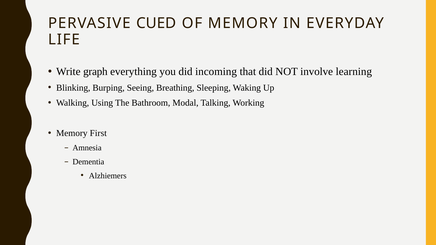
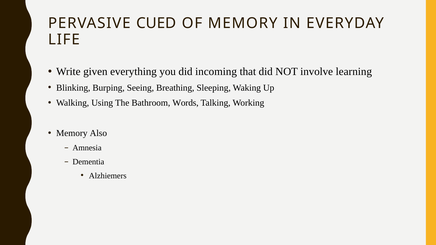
graph: graph -> given (95, 72)
Modal: Modal -> Words (186, 103)
First: First -> Also (98, 133)
